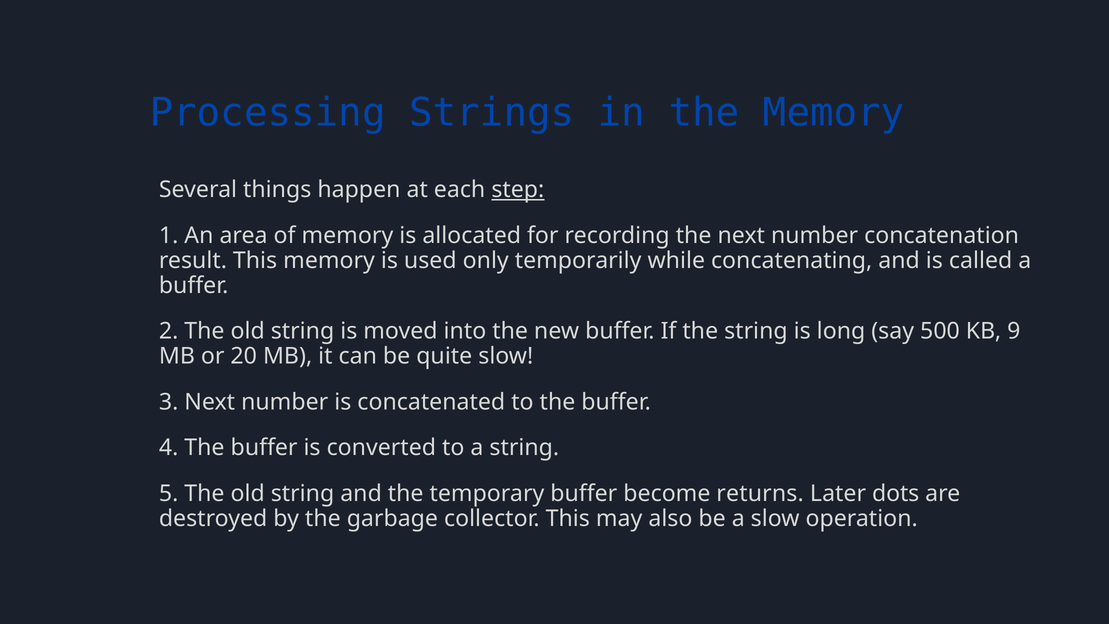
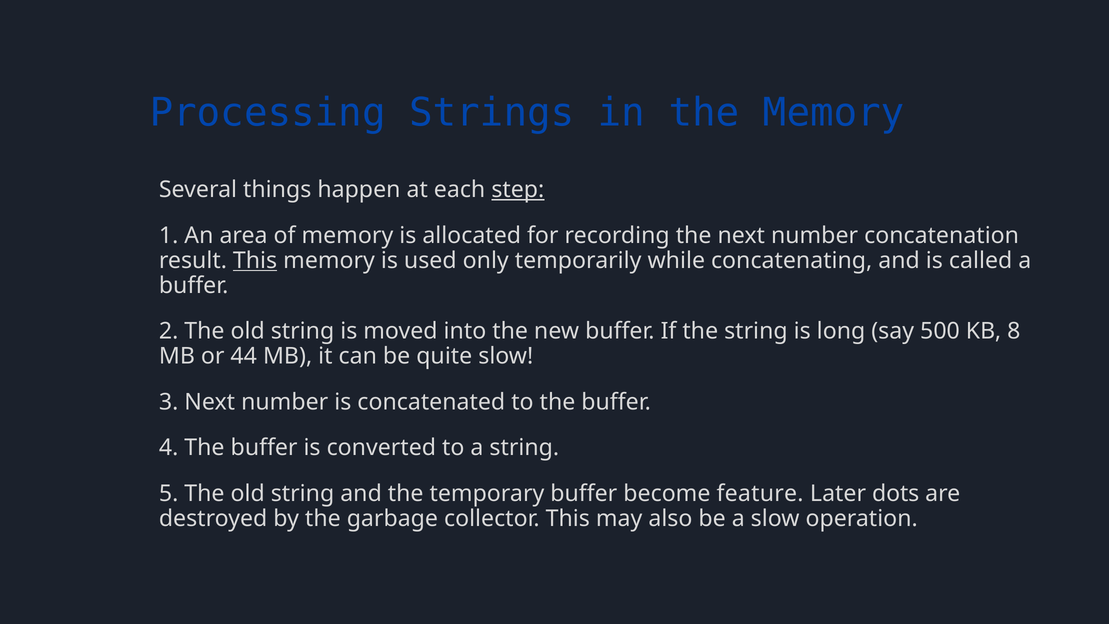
This underline: none -> present (255, 260)
9: 9 -> 8 (1014, 331)
20: 20 -> 44 (244, 356)
returns: returns -> feature (760, 493)
